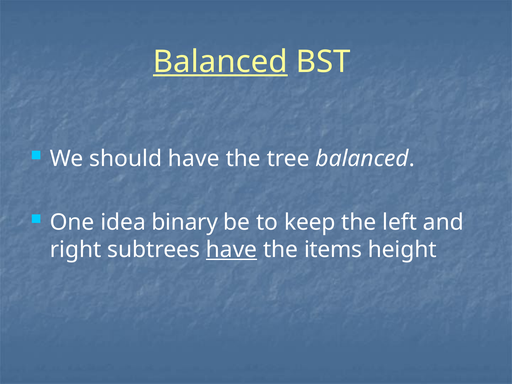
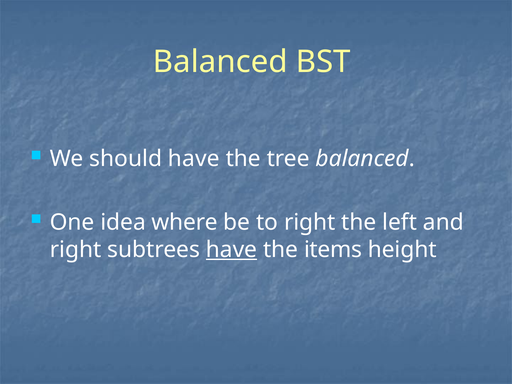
Balanced underline: present -> none (220, 62)
binary: binary -> where (185, 222)
to keep: keep -> right (310, 222)
